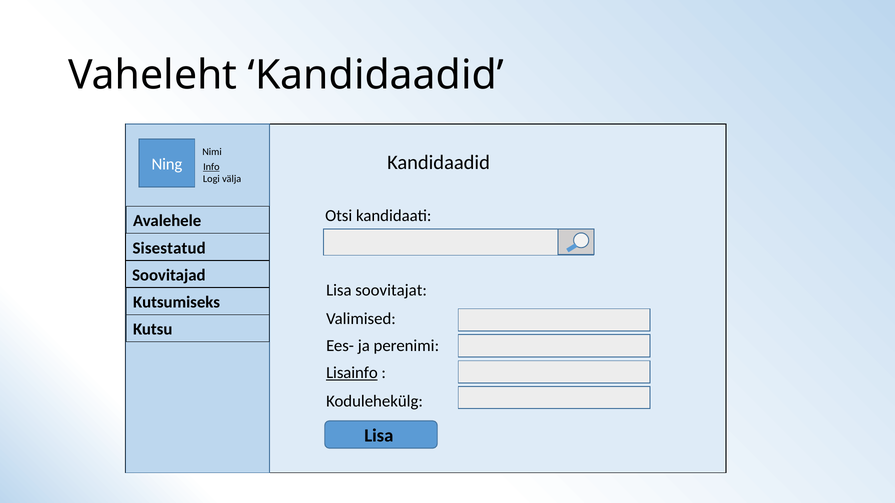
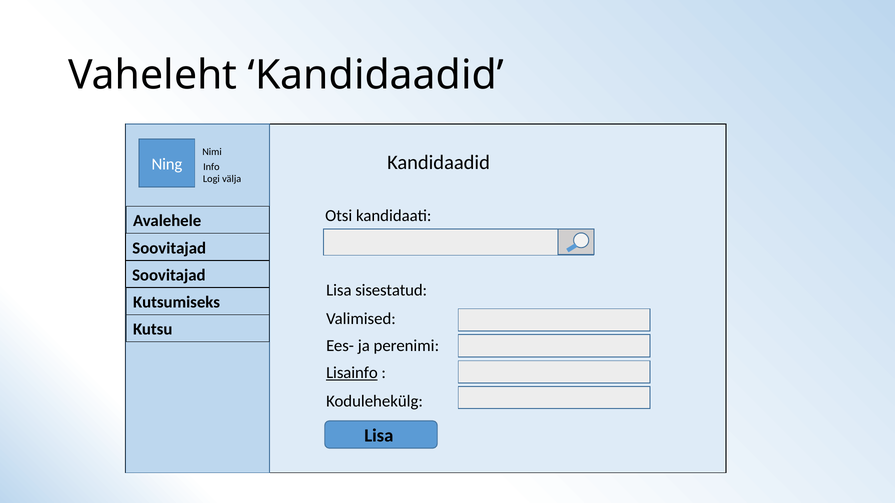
Info underline: present -> none (211, 167)
Sisestatud: Sisestatud -> Soovitajad (169, 248)
soovitajat: soovitajat -> sisestatud (391, 291)
